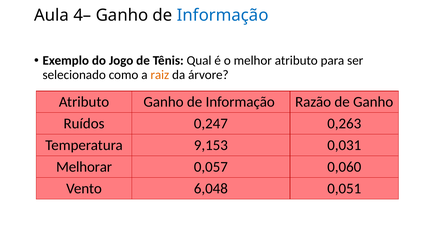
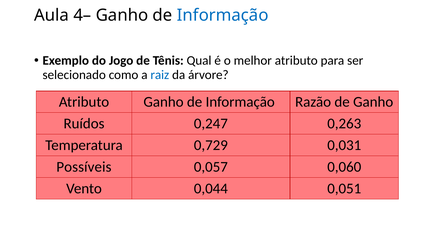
raiz colour: orange -> blue (160, 75)
9,153: 9,153 -> 0,729 (211, 145)
Melhorar: Melhorar -> Possíveis (84, 167)
6,048: 6,048 -> 0,044 (211, 188)
